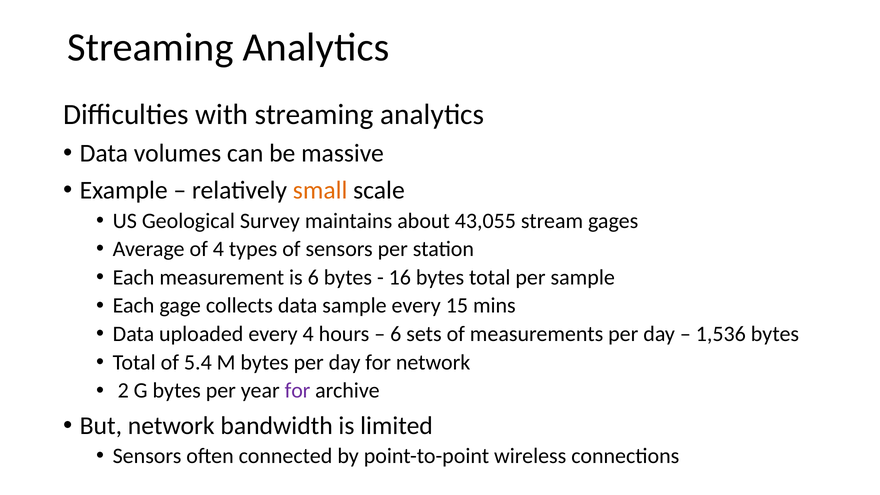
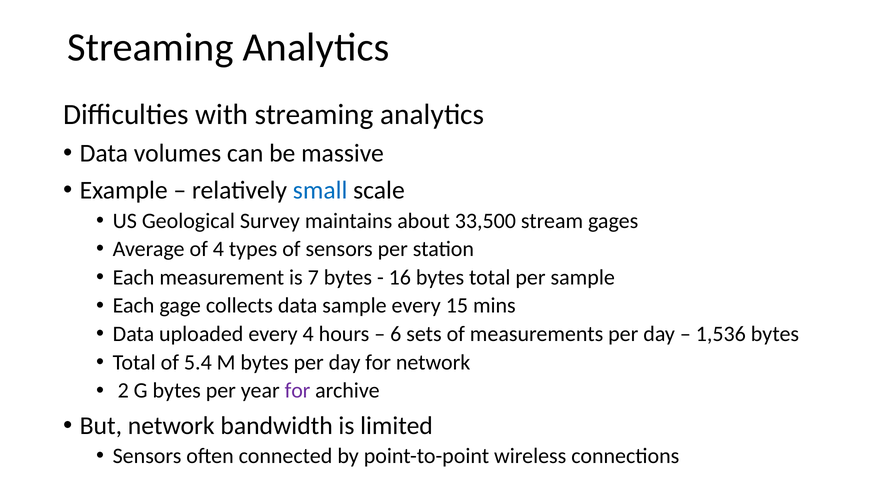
small colour: orange -> blue (320, 190)
43,055: 43,055 -> 33,500 (485, 221)
is 6: 6 -> 7 (313, 277)
